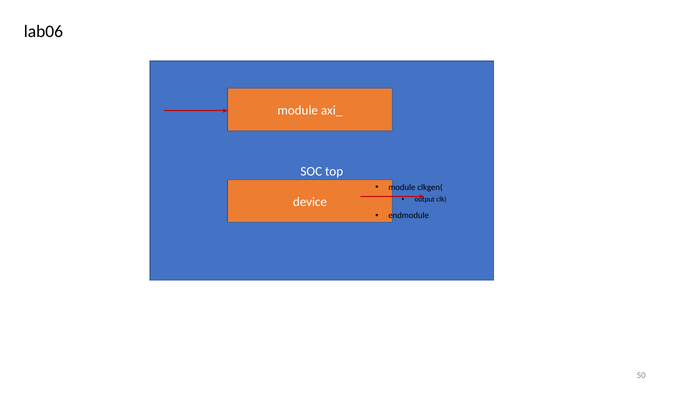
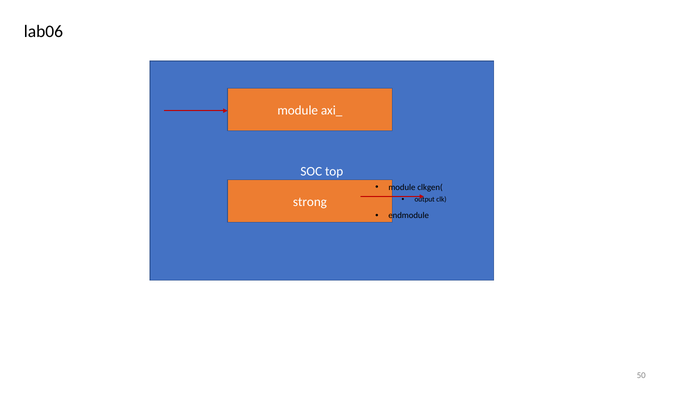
device: device -> strong (310, 202)
